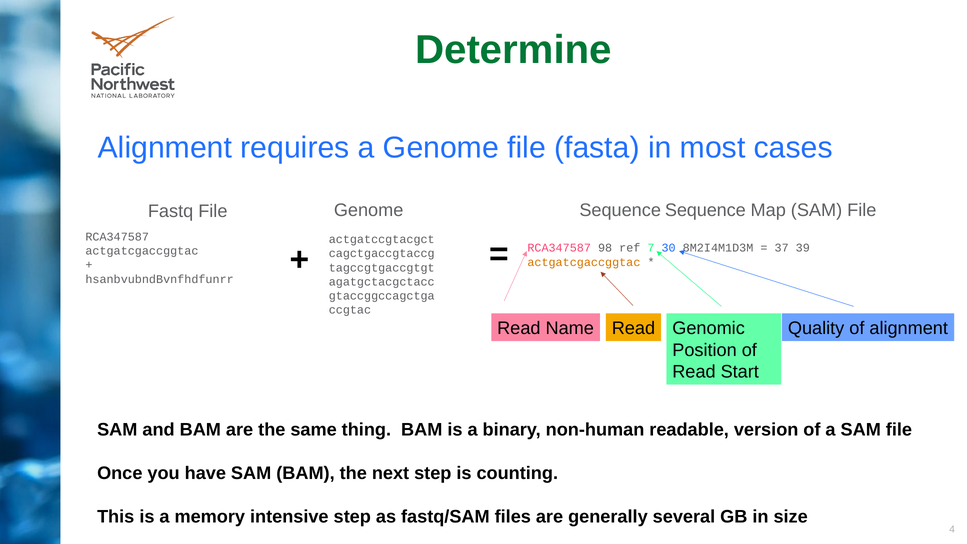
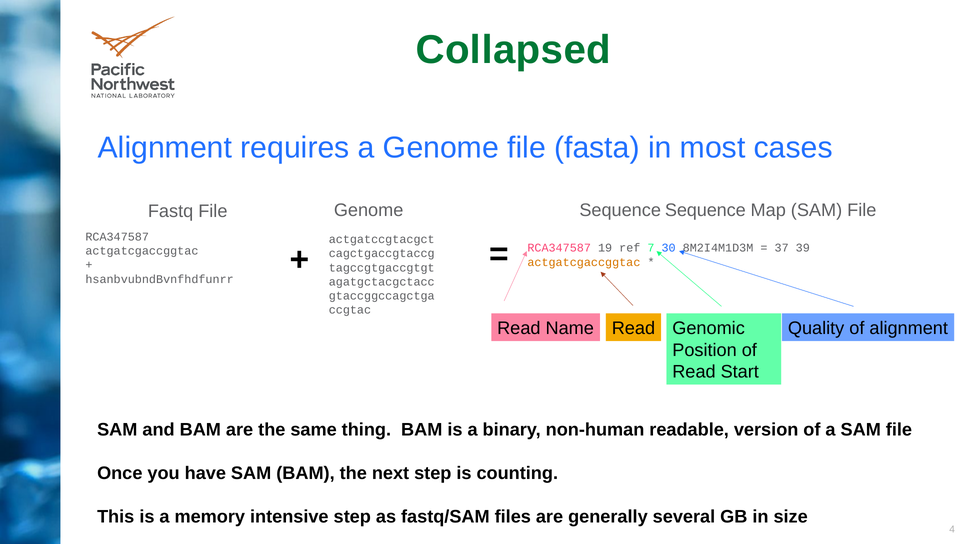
Determine: Determine -> Collapsed (513, 50)
98: 98 -> 19 (605, 248)
